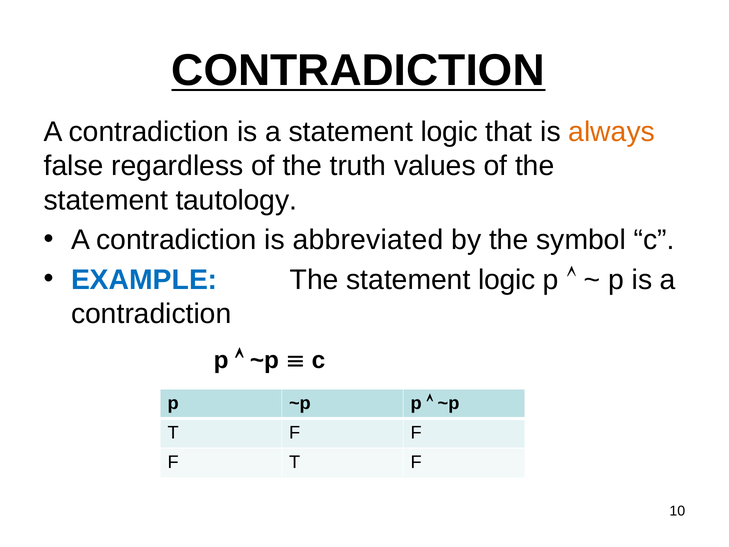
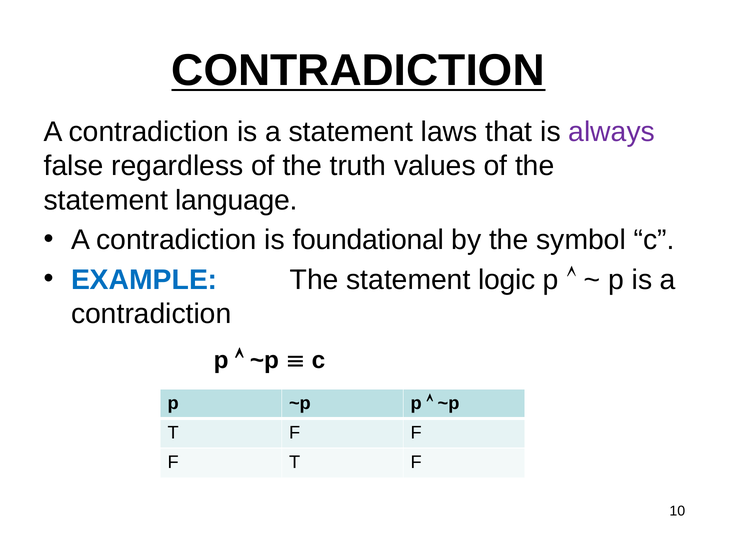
a statement logic: logic -> laws (449, 132)
always colour: orange -> purple (612, 132)
tautology: tautology -> language (236, 200)
abbreviated: abbreviated -> foundational (368, 240)
